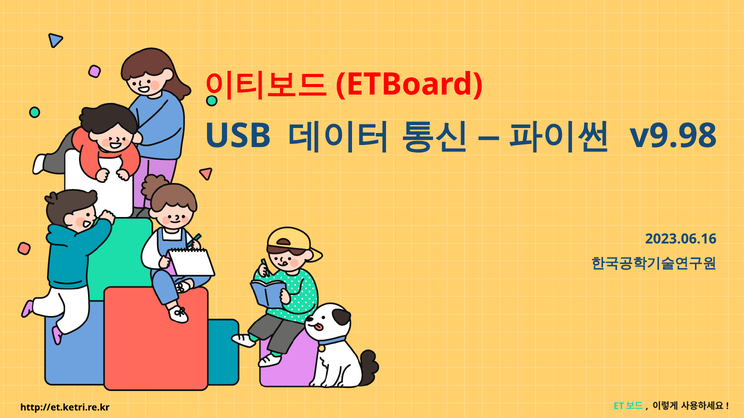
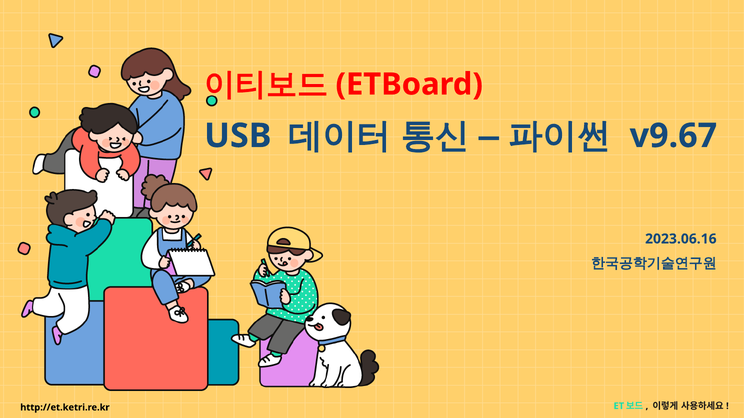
v9.98: v9.98 -> v9.67 (673, 136)
